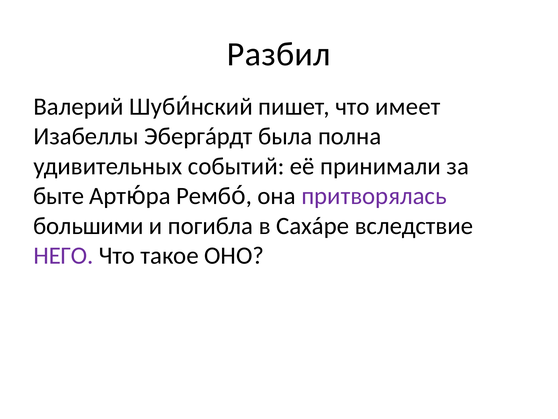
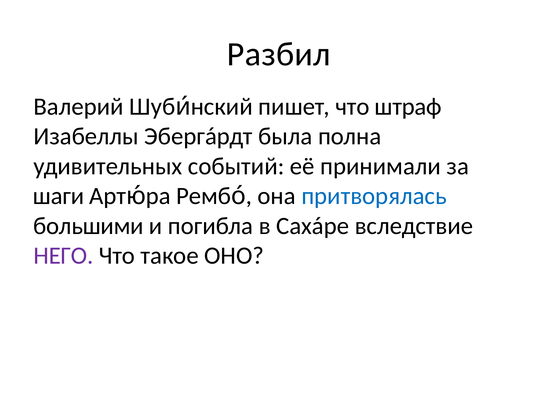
имеет: имеет -> штраф (408, 106)
быте: быте -> шаги (59, 196)
притворялась colour: purple -> blue (374, 196)
